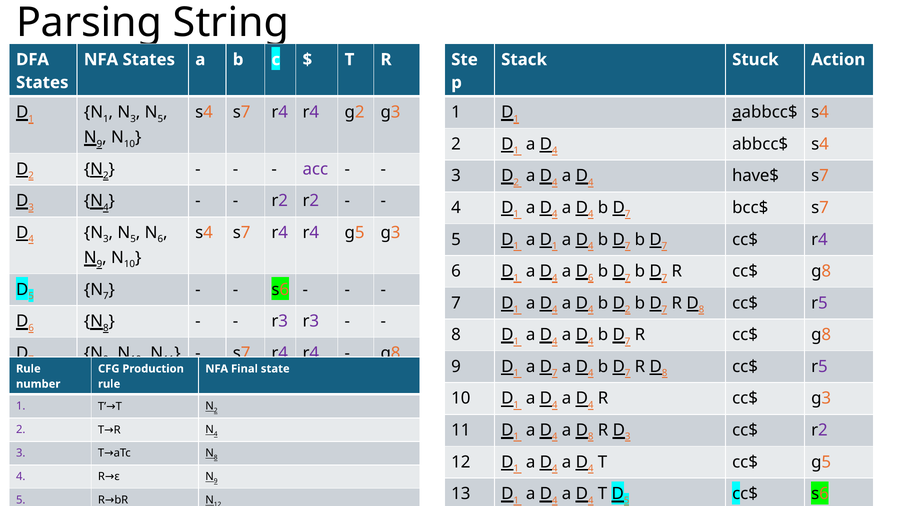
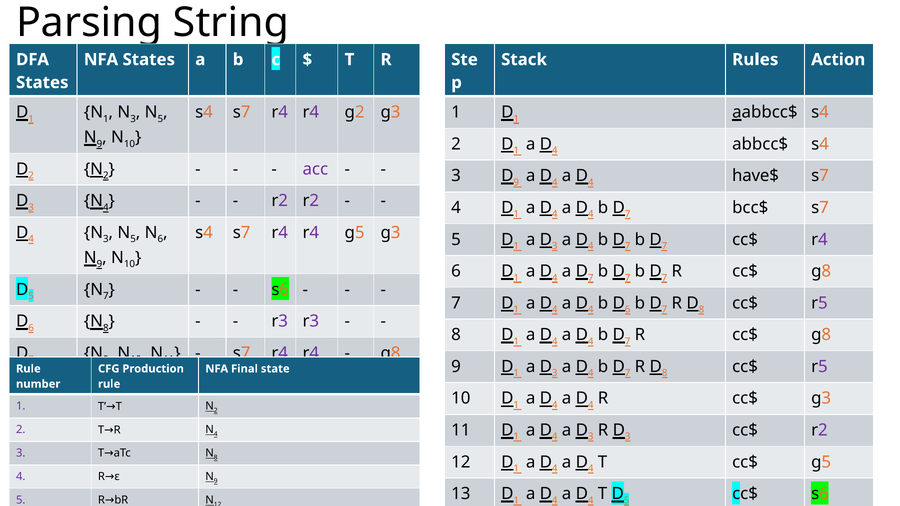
Stuck: Stuck -> Rules (755, 60)
2: 2 -> 9 (516, 183)
1: 1 -> 3 (555, 246)
6: 6 -> 7 (591, 278)
2: 2 -> 6 (628, 310)
7: 7 -> 3 (555, 373)
8: 8 -> 3 (591, 437)
